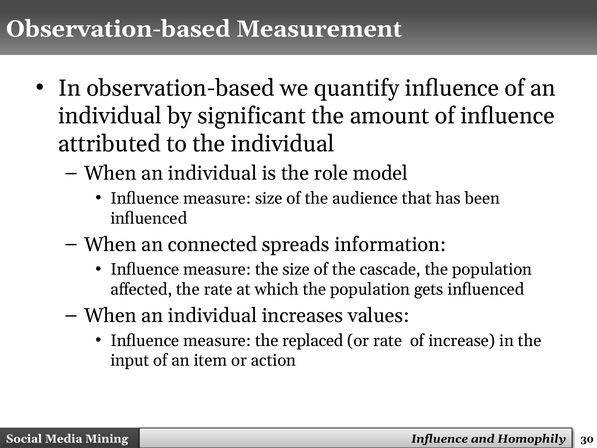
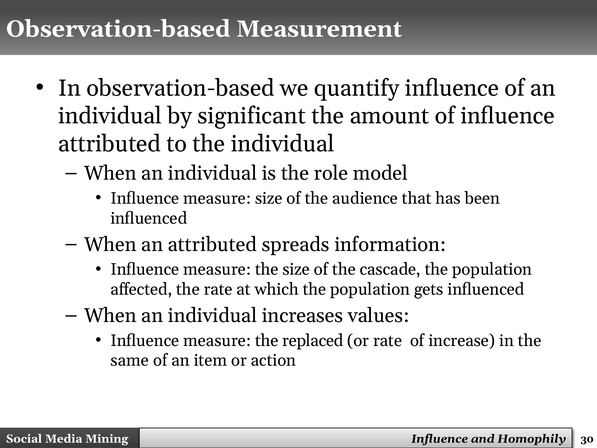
an connected: connected -> attributed (212, 244)
input: input -> same (130, 360)
